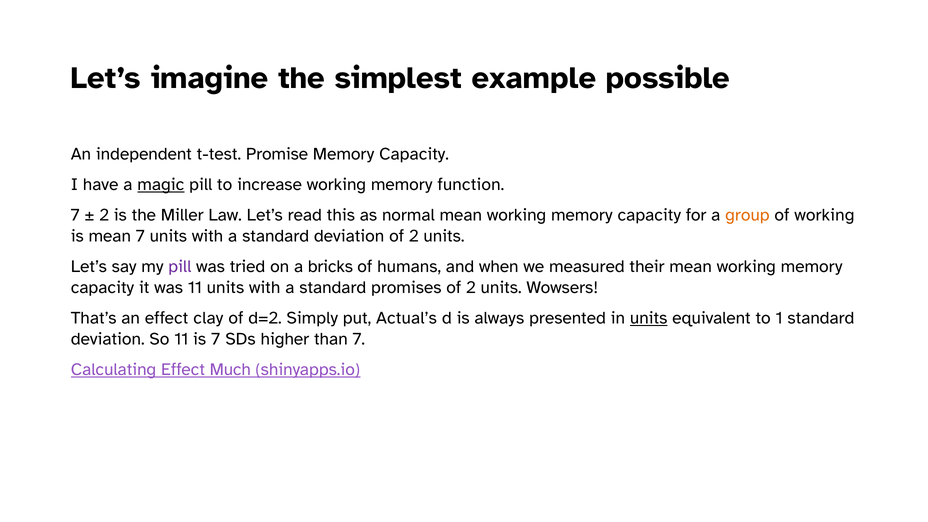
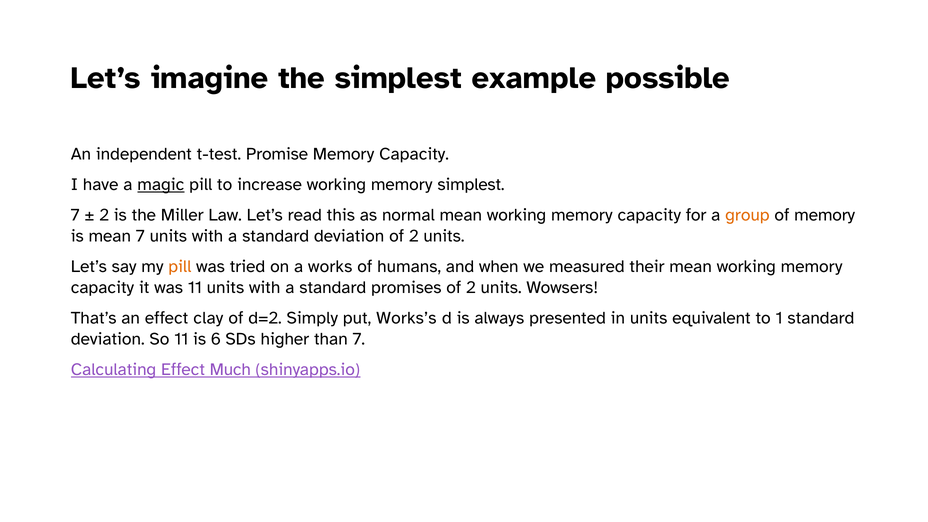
memory function: function -> simplest (471, 185)
of working: working -> memory (825, 215)
pill colour: purple -> orange (180, 267)
bricks: bricks -> works (330, 267)
Actual’s: Actual’s -> Works’s (406, 318)
units underline: present -> none (649, 318)
is 7: 7 -> 6 (216, 339)
